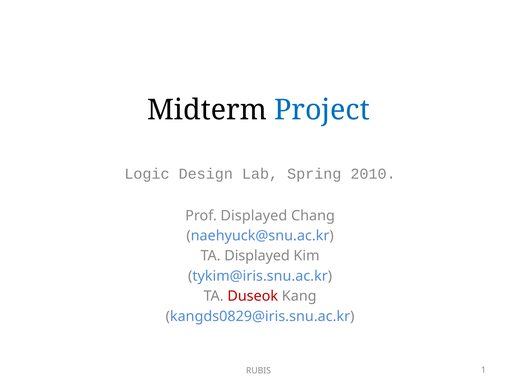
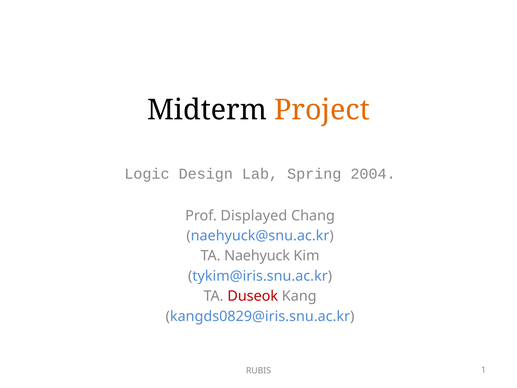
Project colour: blue -> orange (322, 110)
2010: 2010 -> 2004 (373, 174)
TA Displayed: Displayed -> Naehyuck (257, 256)
